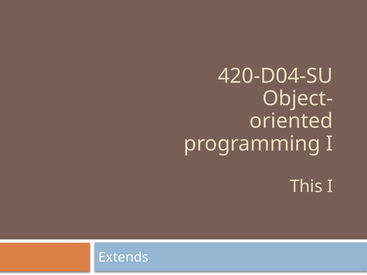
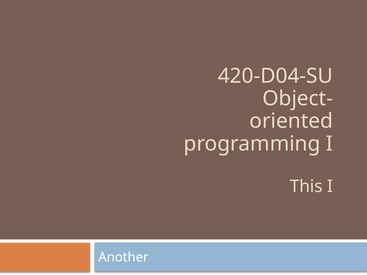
Extends: Extends -> Another (124, 258)
